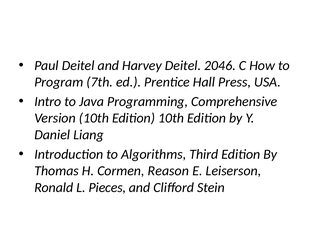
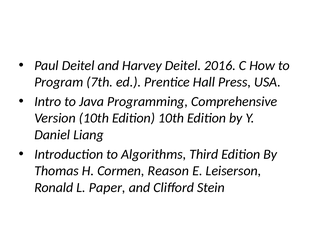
2046: 2046 -> 2016 (220, 65)
Pieces: Pieces -> Paper (107, 188)
